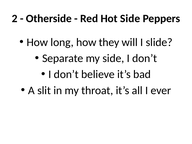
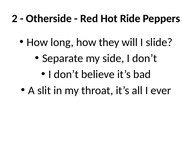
Hot Side: Side -> Ride (130, 19)
